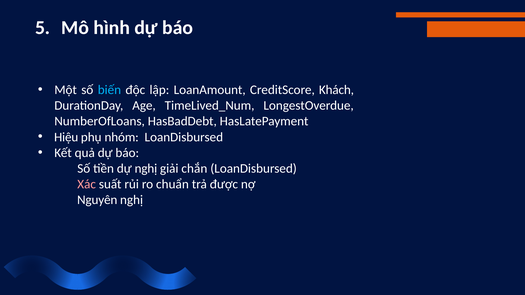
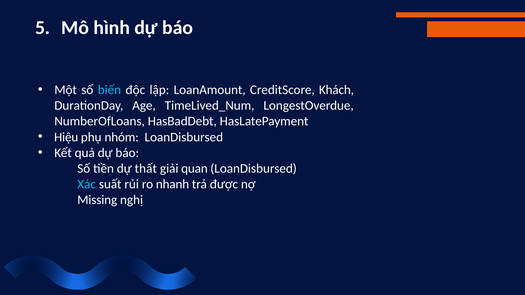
dự nghị: nghị -> thất (146, 169)
chắn: chắn -> quan (194, 169)
Xác colour: pink -> light blue (87, 184)
chuẩn: chuẩn -> nhanh (173, 184)
Nguyên: Nguyên -> Missing (97, 200)
